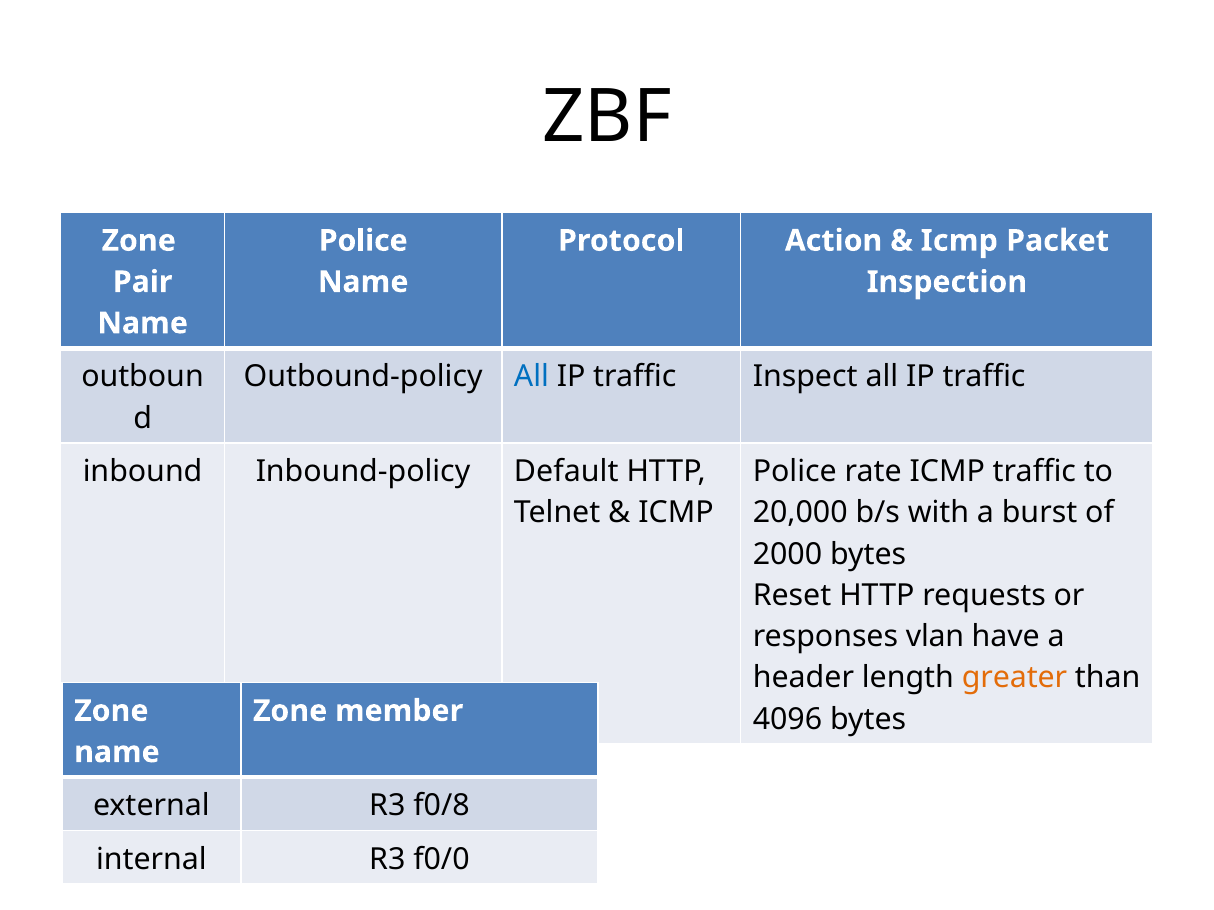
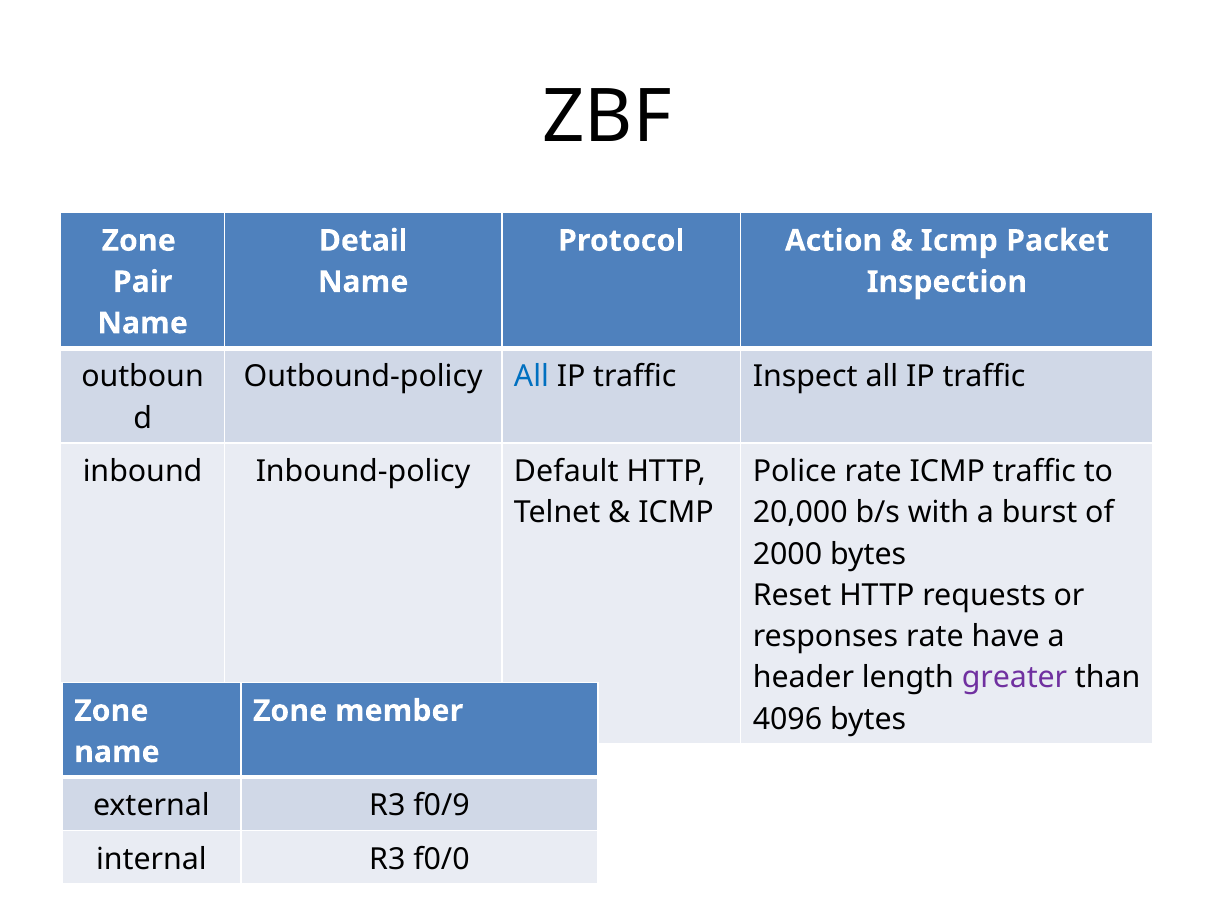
Police: Police -> Detail (363, 241)
responses vlan: vlan -> rate (935, 637)
greater colour: orange -> purple (1014, 678)
f0/8: f0/8 -> f0/9 (441, 806)
